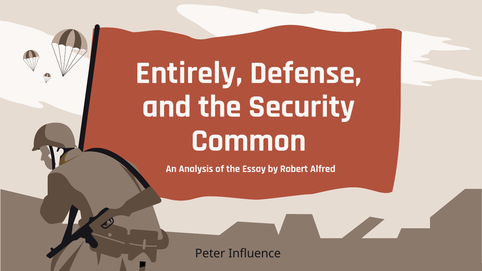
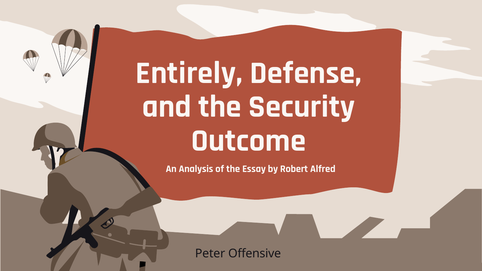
Common: Common -> Outcome (249, 141)
Influence: Influence -> Offensive (255, 254)
